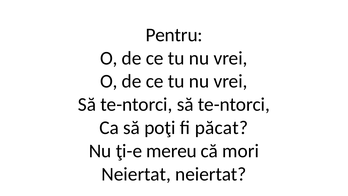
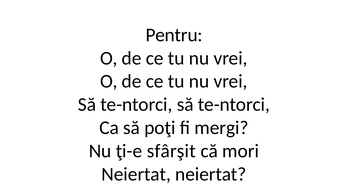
păcat: păcat -> mergi (222, 128)
mereu: mereu -> sfârşit (171, 151)
